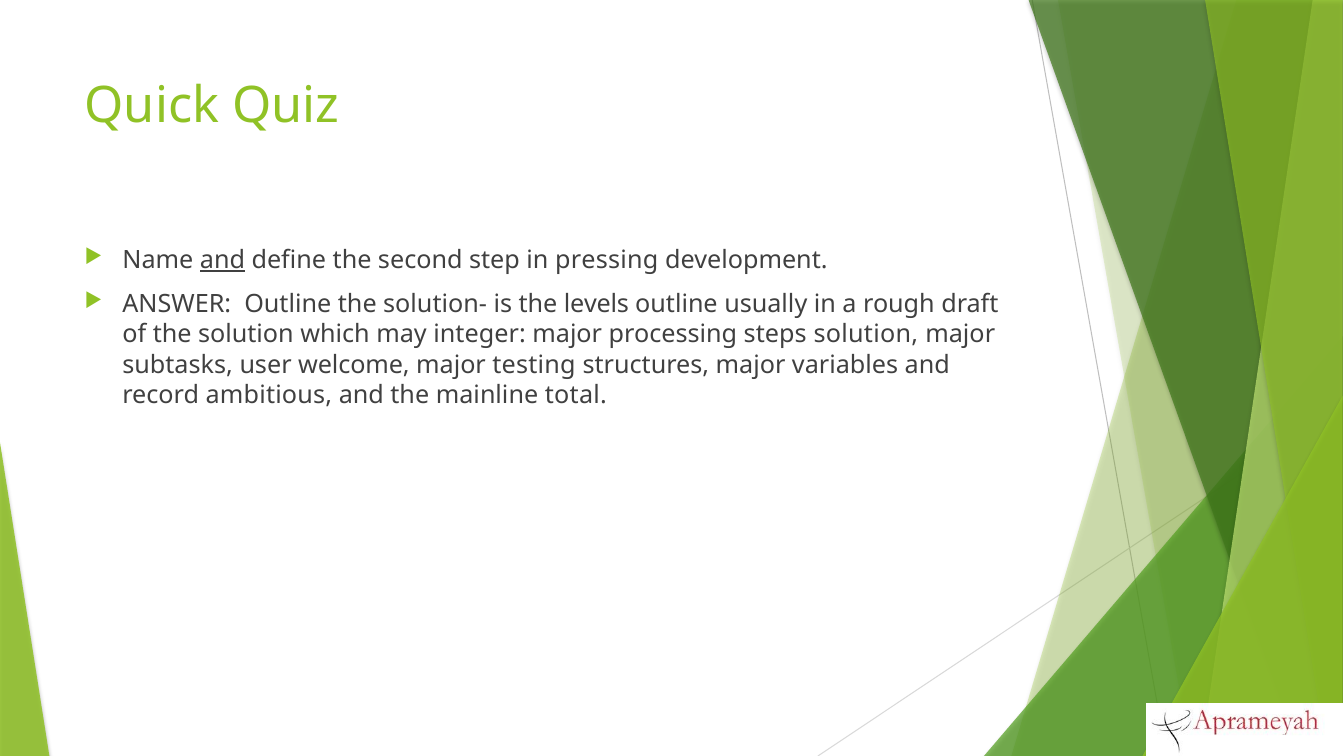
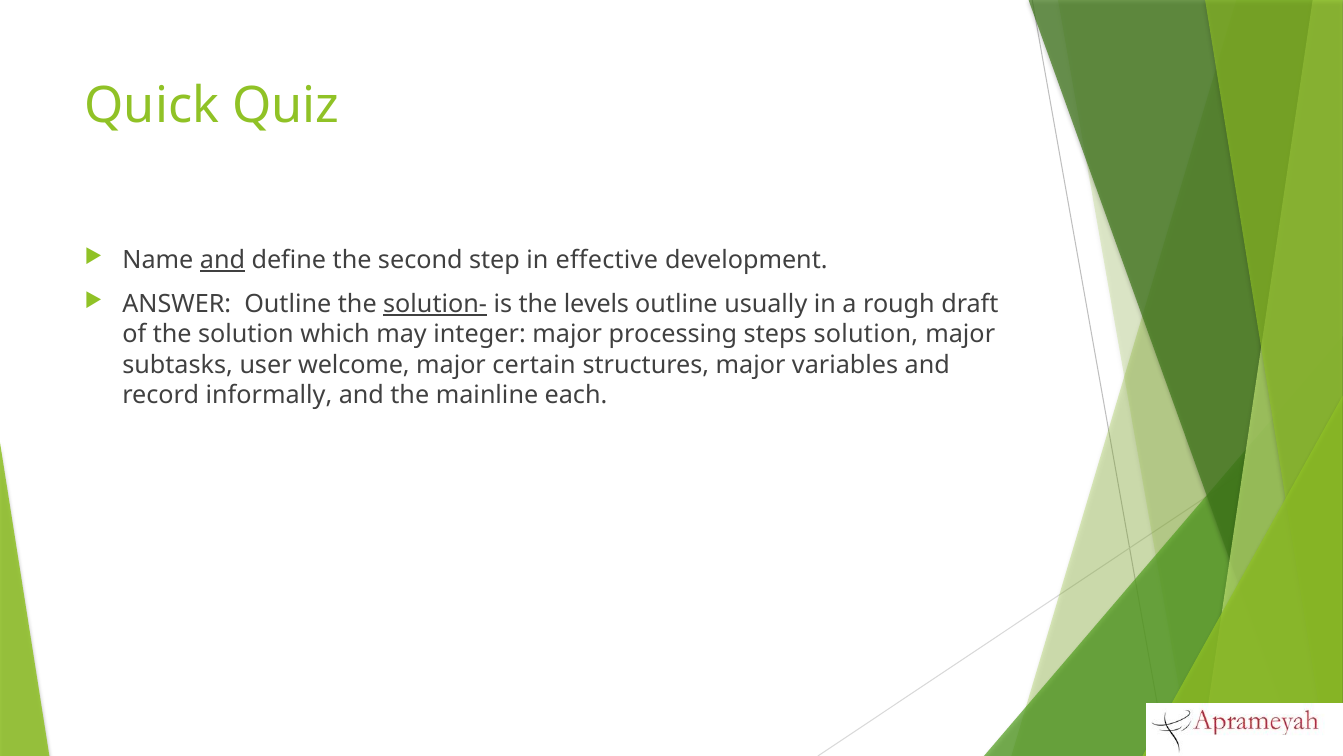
pressing: pressing -> effective (607, 260)
solution- underline: none -> present (435, 304)
testing: testing -> certain (534, 365)
ambitious: ambitious -> informally (269, 395)
total: total -> each (576, 395)
